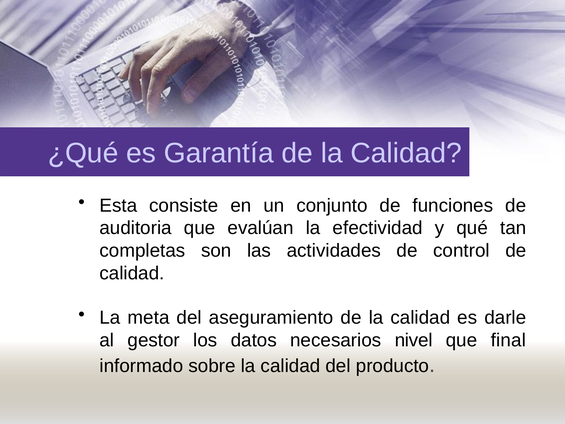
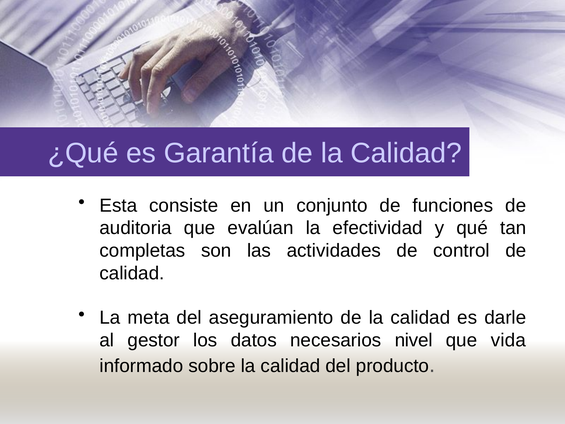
final: final -> vida (508, 340)
